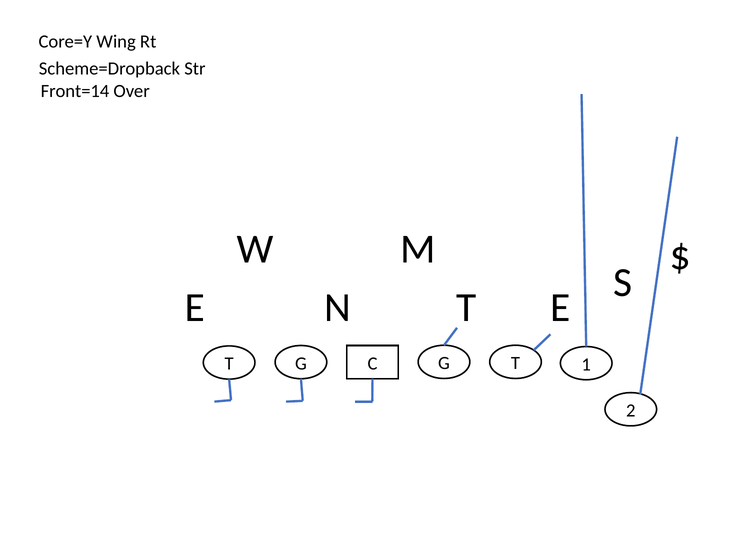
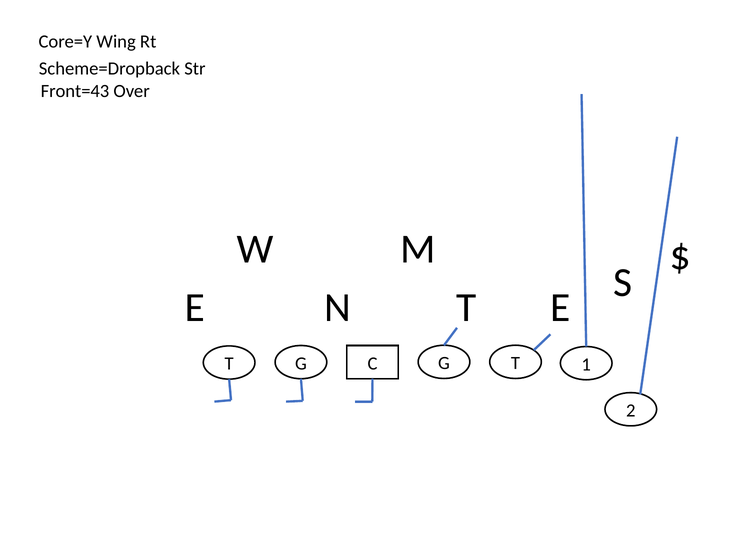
Front=14: Front=14 -> Front=43 (75, 91)
